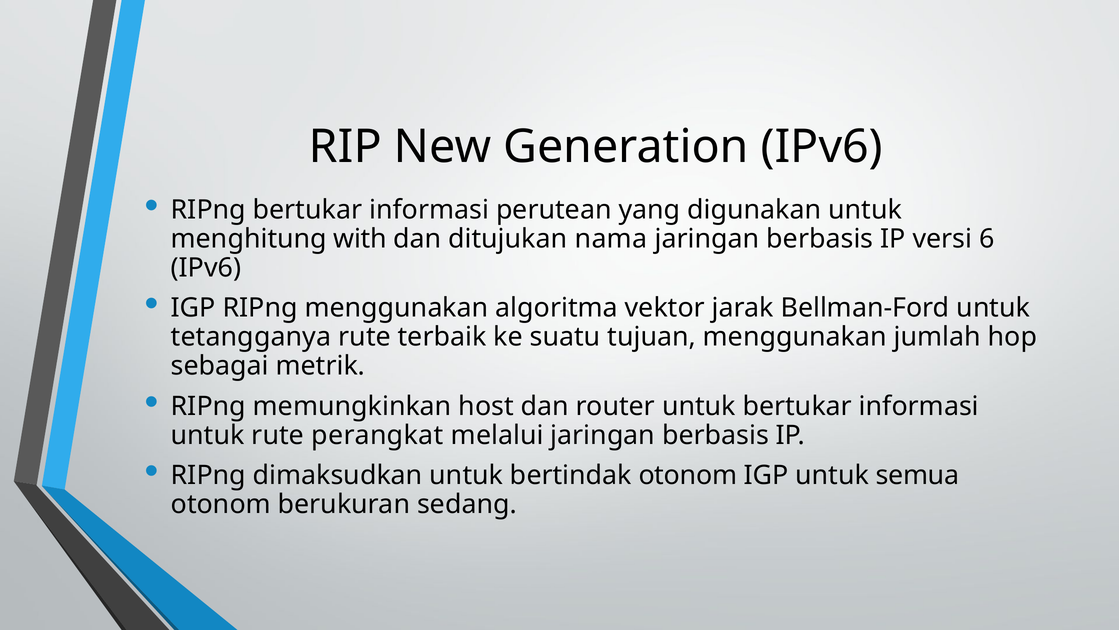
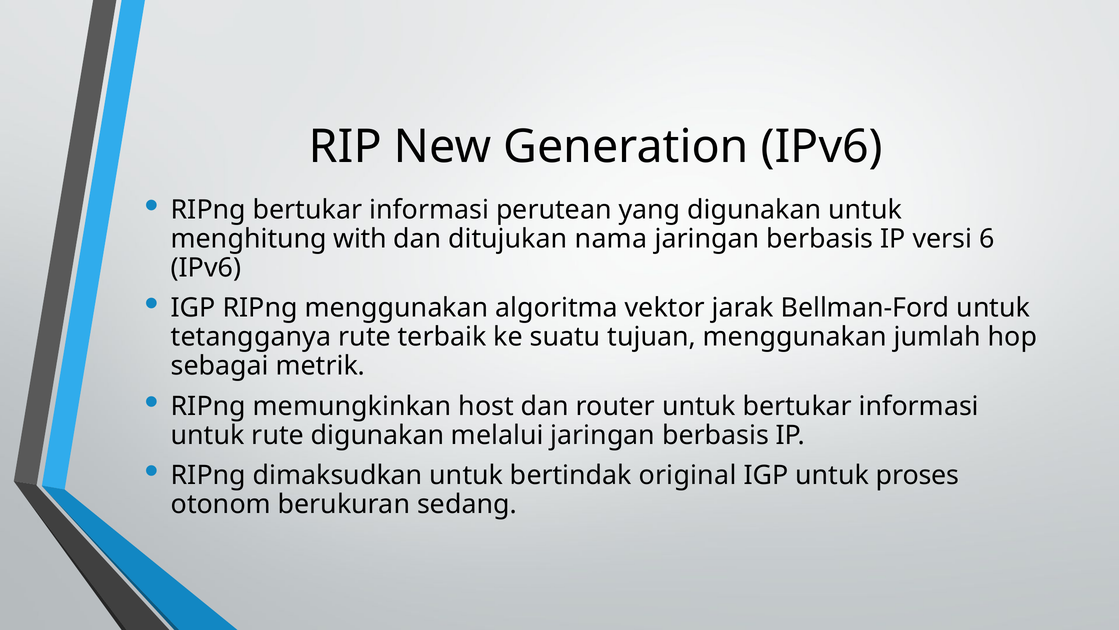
rute perangkat: perangkat -> digunakan (378, 435)
bertindak otonom: otonom -> original (688, 475)
semua: semua -> proses (917, 475)
